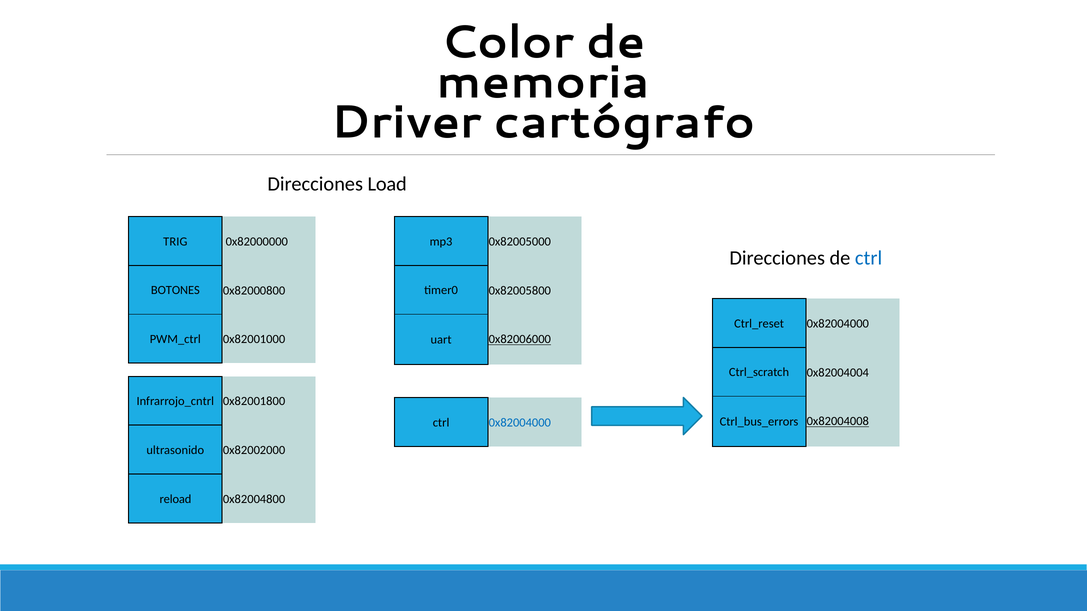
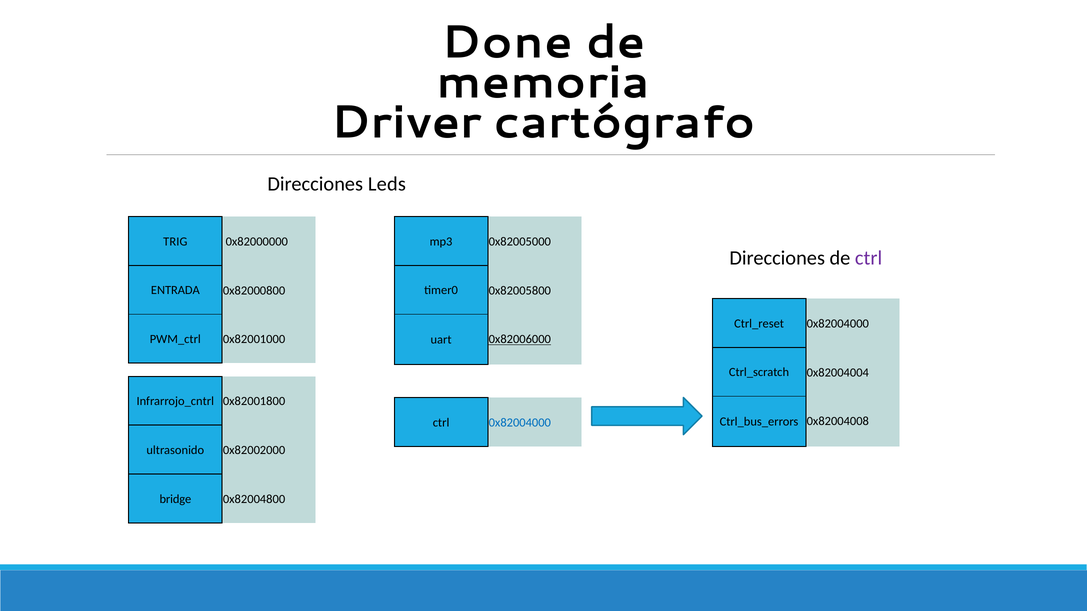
Color: Color -> Done (507, 42)
Load: Load -> Leds (387, 184)
ctrl colour: blue -> purple (869, 258)
BOTONES: BOTONES -> ENTRADA (175, 291)
0x82004008 underline: present -> none (838, 422)
reload: reload -> bridge (175, 499)
